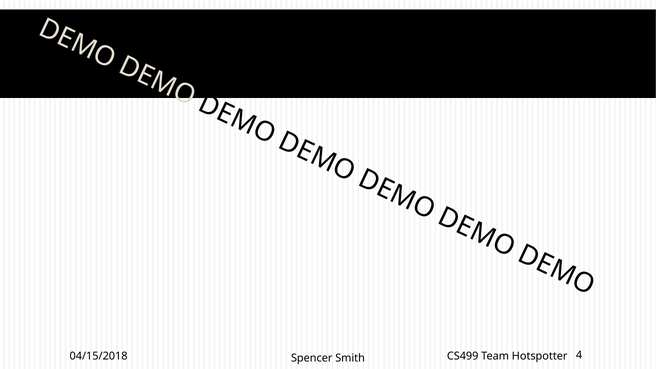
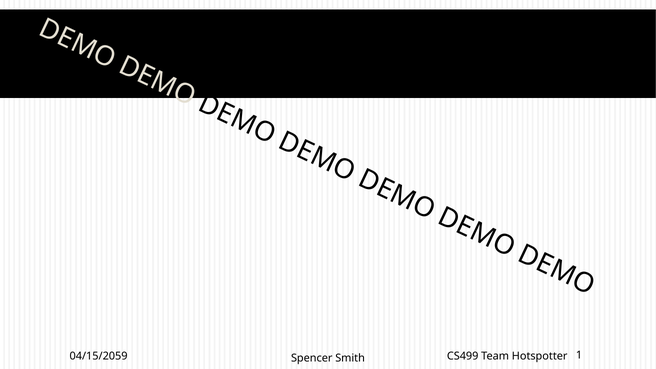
04/15/2018: 04/15/2018 -> 04/15/2059 (99, 356)
4: 4 -> 1 (579, 355)
